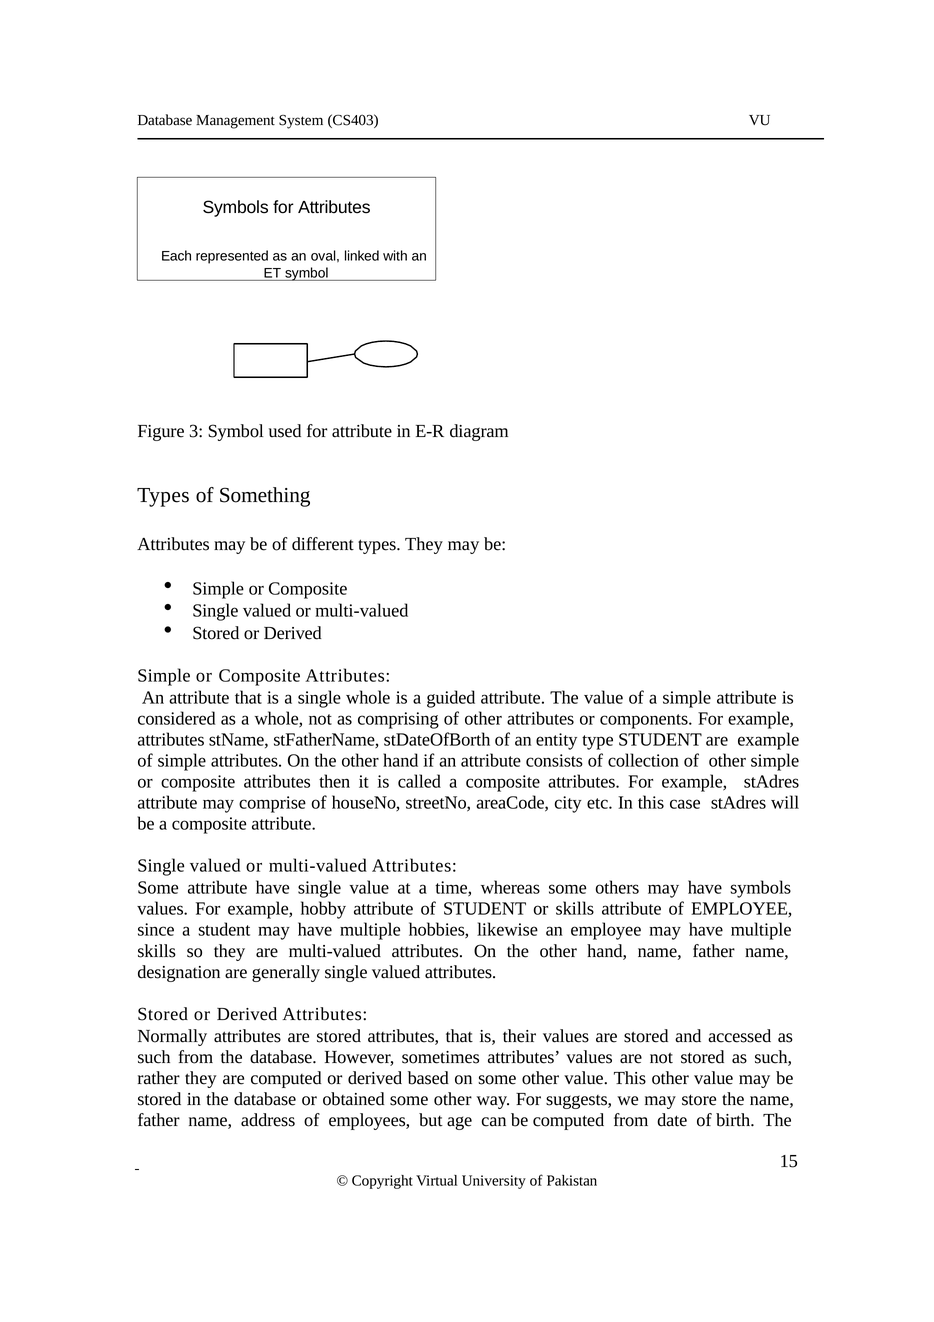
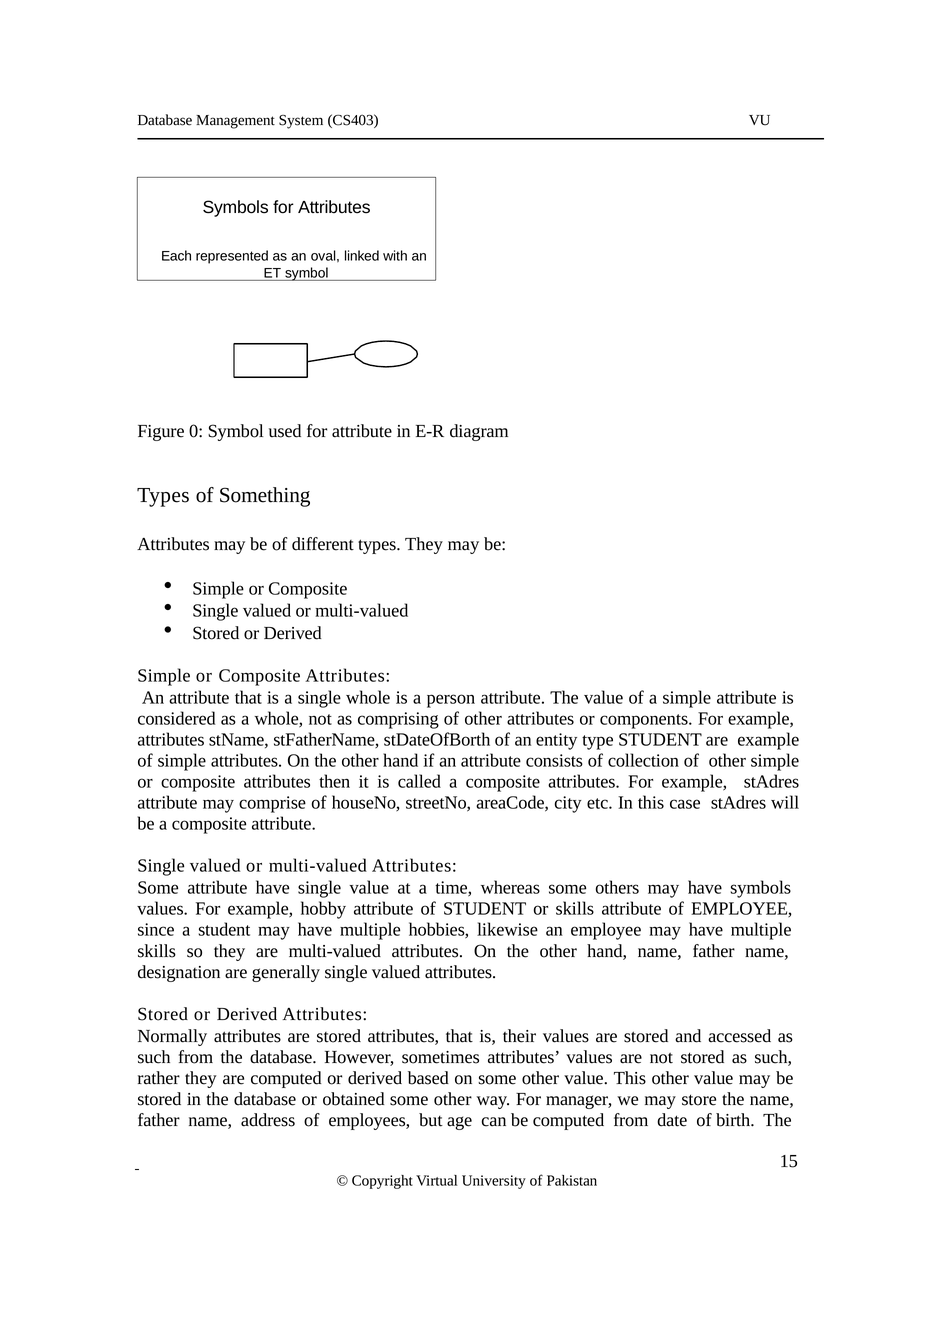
3: 3 -> 0 (196, 431)
guided: guided -> person (451, 697)
suggests: suggests -> manager (579, 1099)
